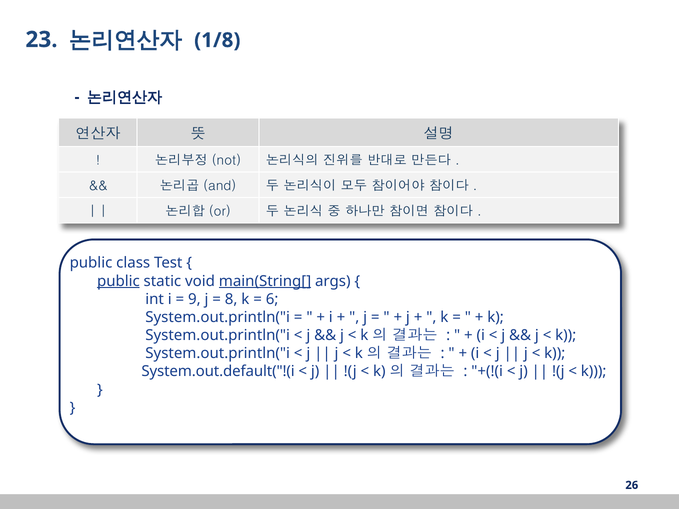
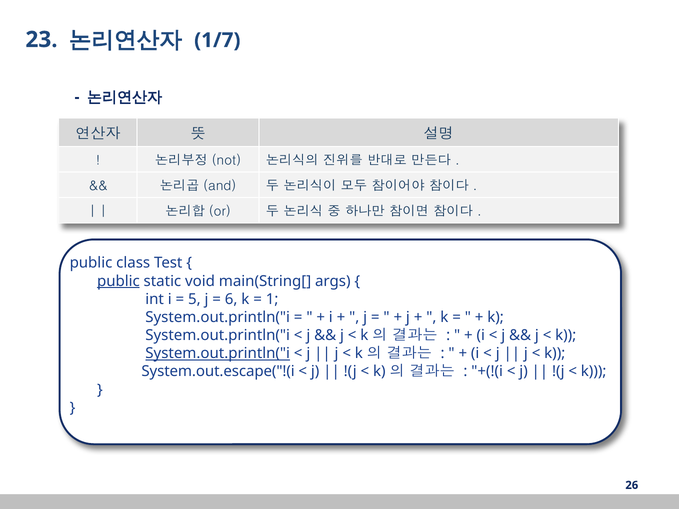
1/8: 1/8 -> 1/7 (217, 40)
main(String[ underline: present -> none (265, 281)
9: 9 -> 5 (194, 299)
8: 8 -> 6 (231, 299)
6: 6 -> 1 (272, 299)
System.out.println("i underline: none -> present (218, 354)
System.out.default("!(i: System.out.default("!(i -> System.out.escape("!(i (218, 372)
